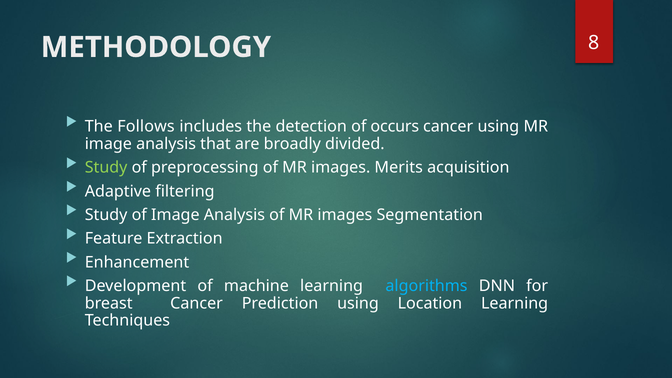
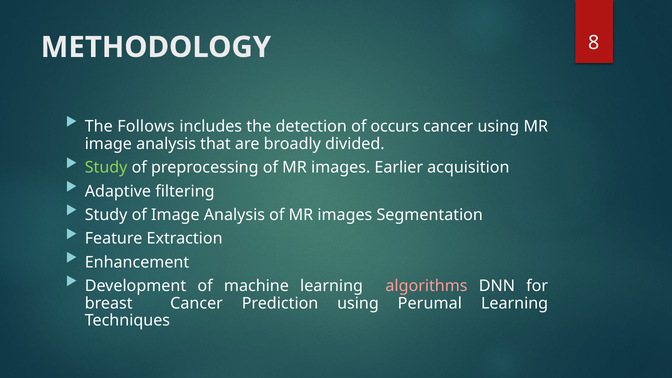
Merits: Merits -> Earlier (399, 168)
algorithms colour: light blue -> pink (427, 286)
Location: Location -> Perumal (430, 303)
